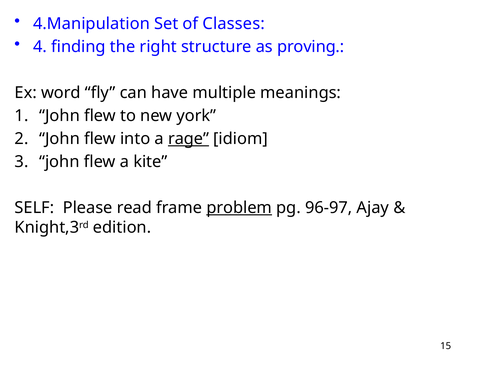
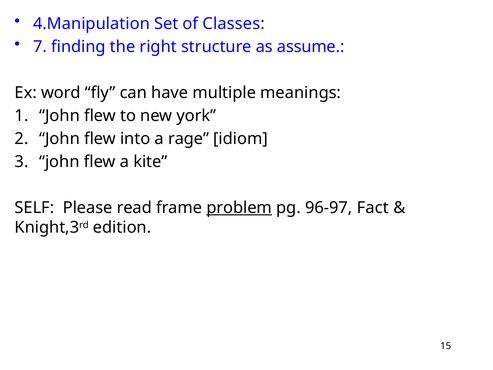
4: 4 -> 7 (40, 47)
proving: proving -> assume (311, 47)
rage underline: present -> none (189, 139)
Ajay: Ajay -> Fact (373, 208)
